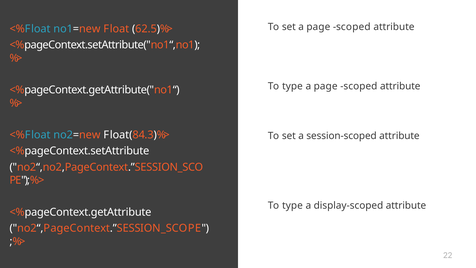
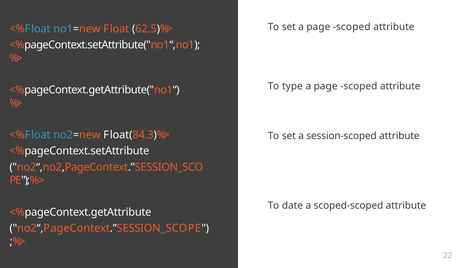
type: type -> date (292, 205)
display-scoped: display-scoped -> scoped-scoped (348, 205)
